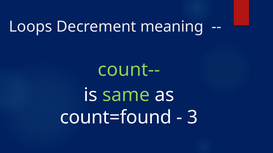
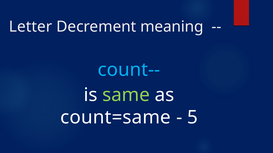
Loops: Loops -> Letter (31, 27)
count-- colour: light green -> light blue (129, 70)
count=found: count=found -> count=same (116, 118)
3: 3 -> 5 (192, 118)
